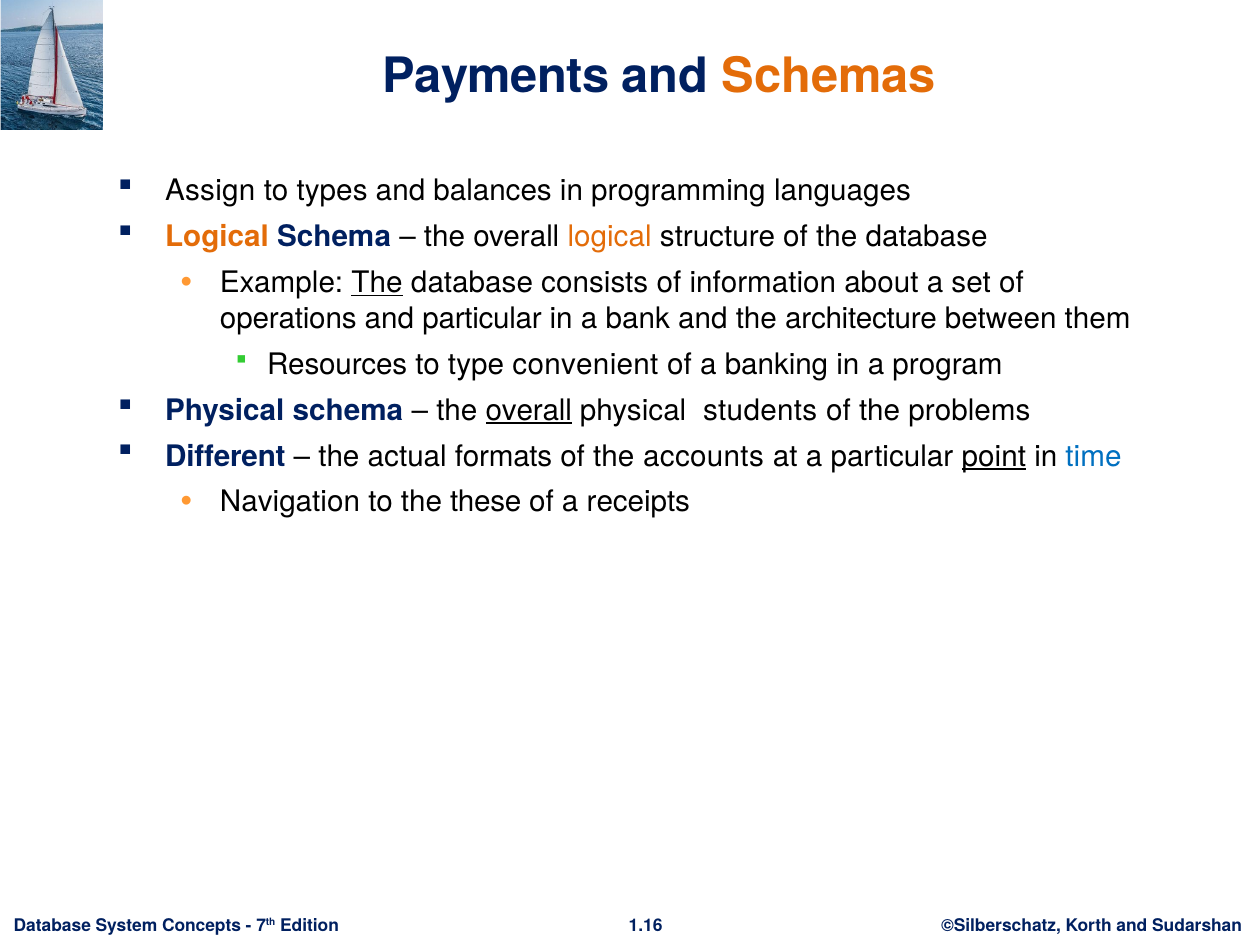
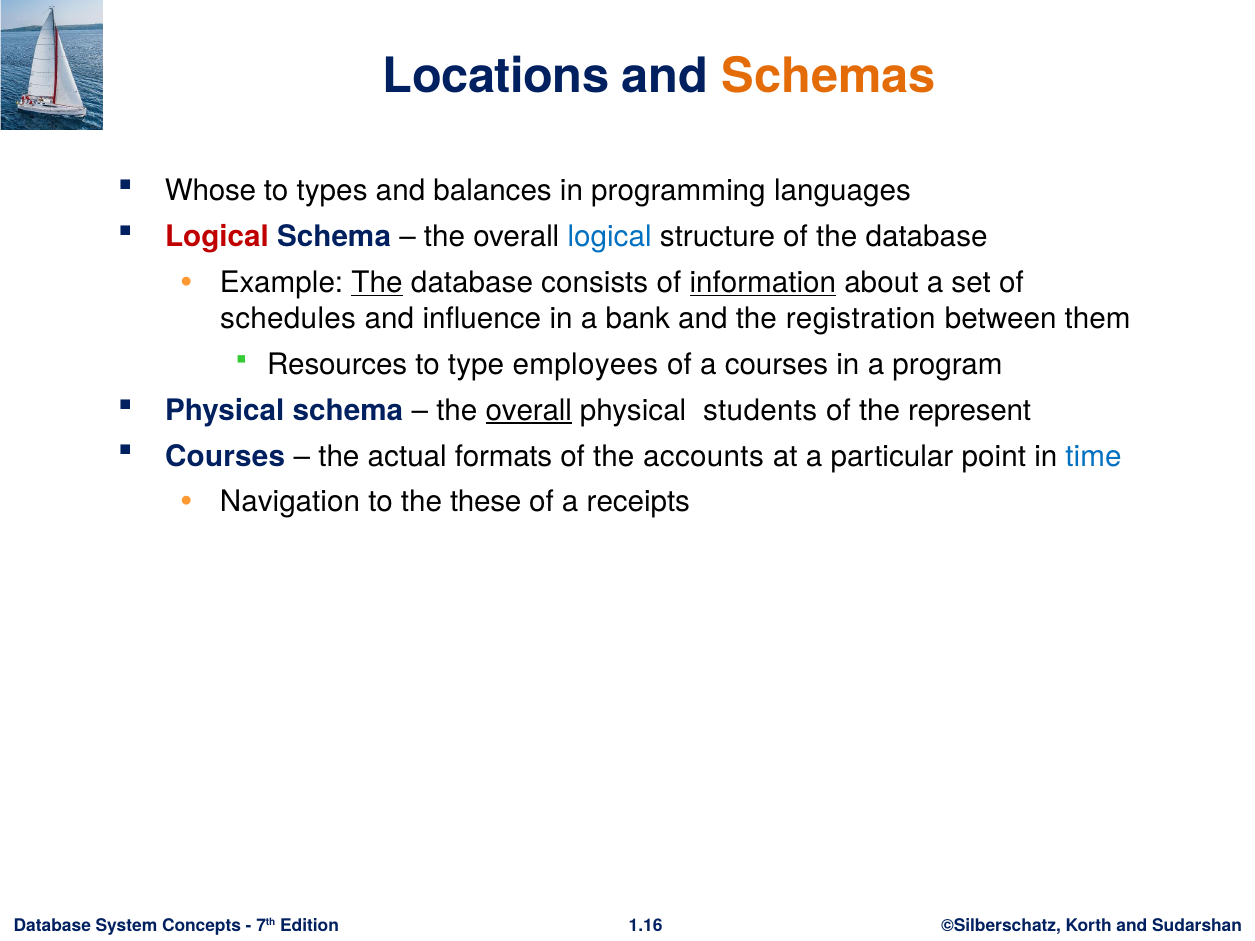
Payments: Payments -> Locations (496, 76)
Assign: Assign -> Whose (210, 191)
Logical colour: orange -> red (217, 237)
logical colour: orange -> blue (610, 237)
information underline: none -> present (763, 283)
operations: operations -> schedules (288, 318)
and particular: particular -> influence (482, 318)
architecture: architecture -> registration (861, 318)
convenient: convenient -> employees (585, 364)
a banking: banking -> courses (776, 364)
problems: problems -> represent (970, 410)
Different: Different -> Courses (225, 456)
point underline: present -> none (994, 456)
